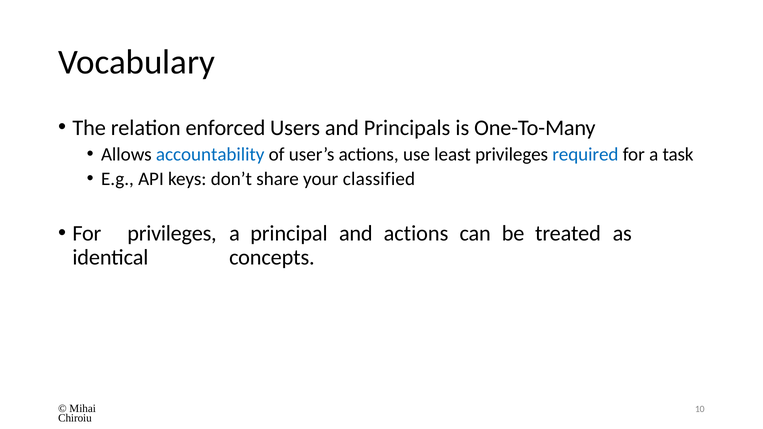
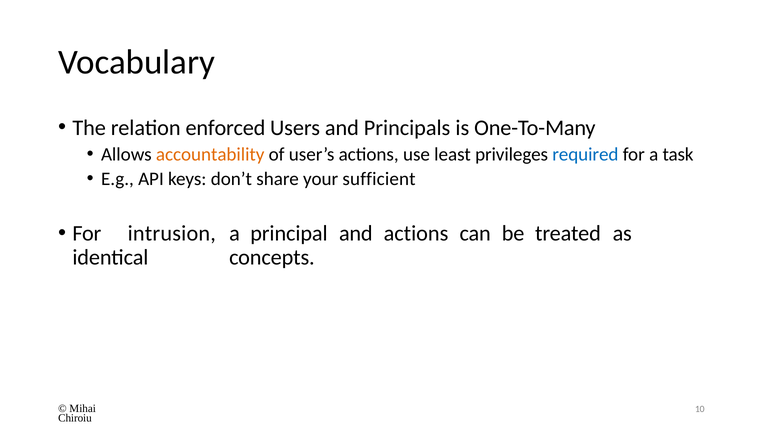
accountability colour: blue -> orange (210, 154)
classified: classified -> sufficient (379, 179)
For privileges: privileges -> intrusion (172, 234)
